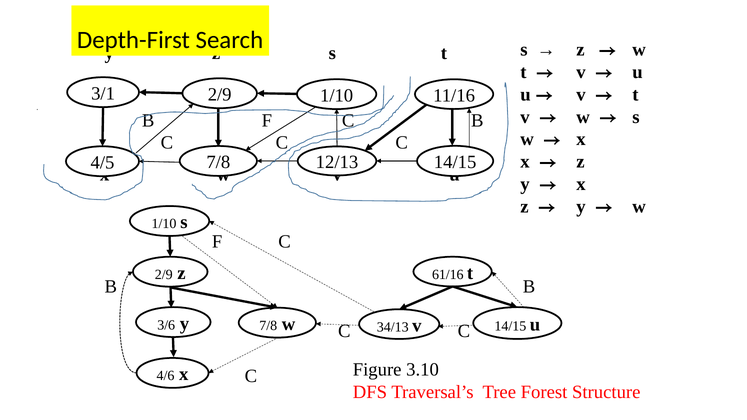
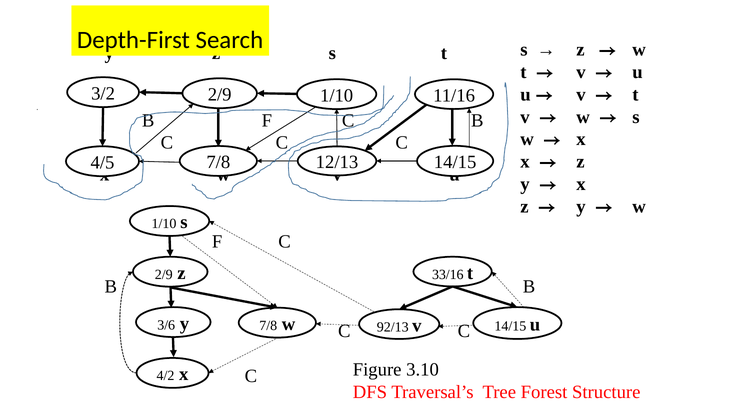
3/1: 3/1 -> 3/2 (103, 94)
61/16: 61/16 -> 33/16 (448, 275)
34/13: 34/13 -> 92/13 (393, 327)
4/6: 4/6 -> 4/2 (166, 376)
